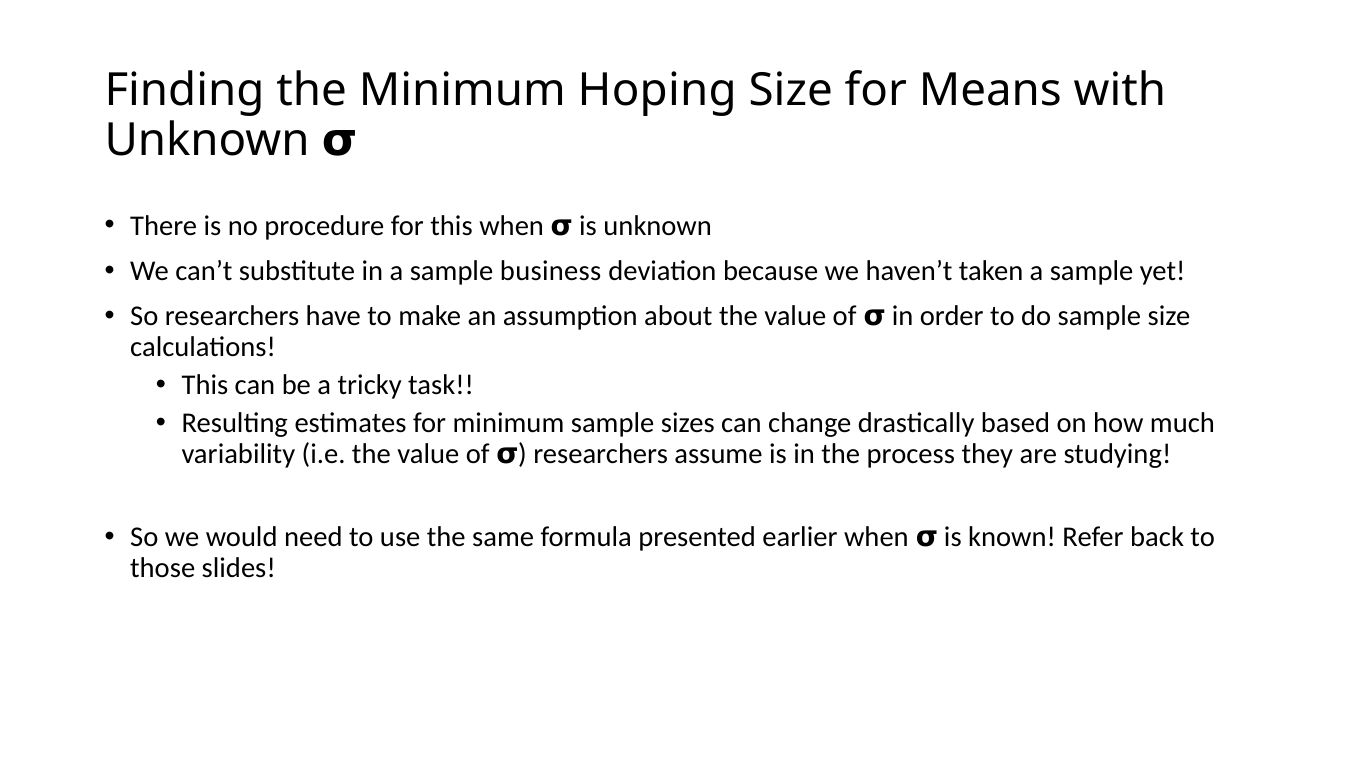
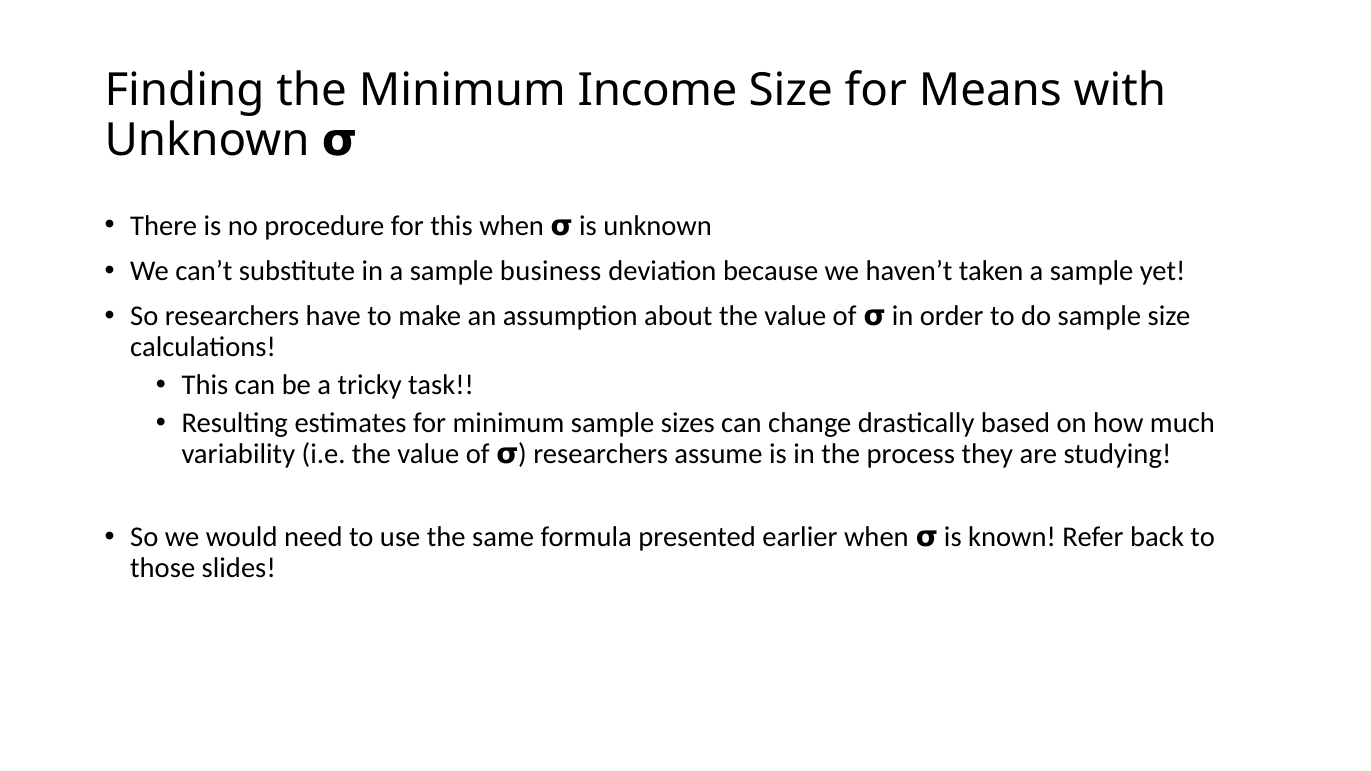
Hoping: Hoping -> Income (658, 91)
